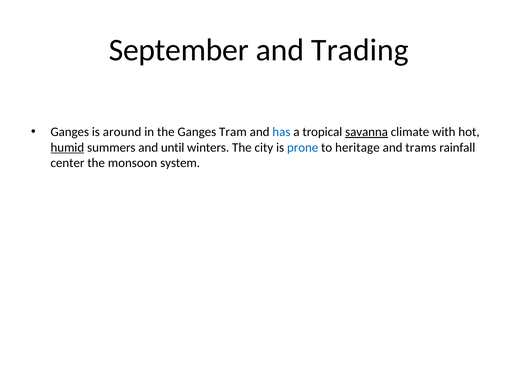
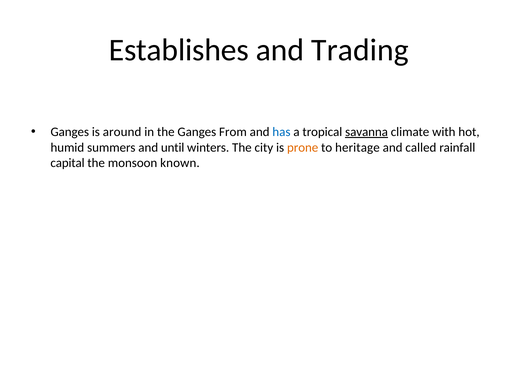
September: September -> Establishes (179, 50)
Tram: Tram -> From (233, 132)
humid underline: present -> none (67, 148)
prone colour: blue -> orange (303, 148)
trams: trams -> called (421, 148)
center: center -> capital (68, 163)
system: system -> known (180, 163)
